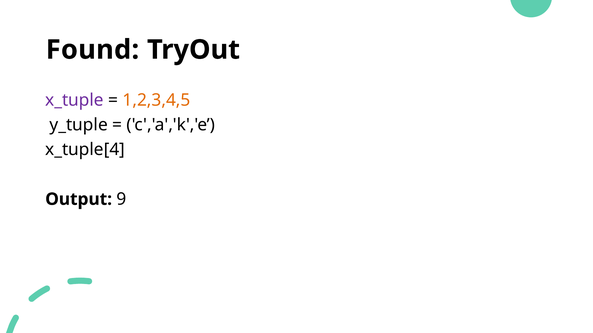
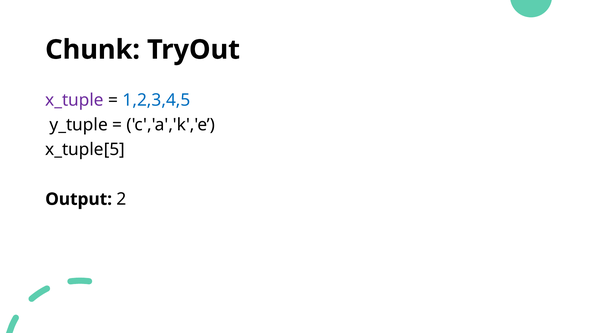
Found: Found -> Chunk (93, 50)
1,2,3,4,5 colour: orange -> blue (156, 100)
x_tuple[4: x_tuple[4 -> x_tuple[5 (85, 150)
9: 9 -> 2 (121, 200)
